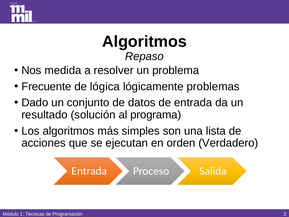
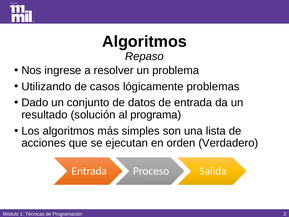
medida: medida -> ingrese (63, 70)
Frecuente: Frecuente -> Utilizando (46, 86)
lógica: lógica -> casos (105, 86)
